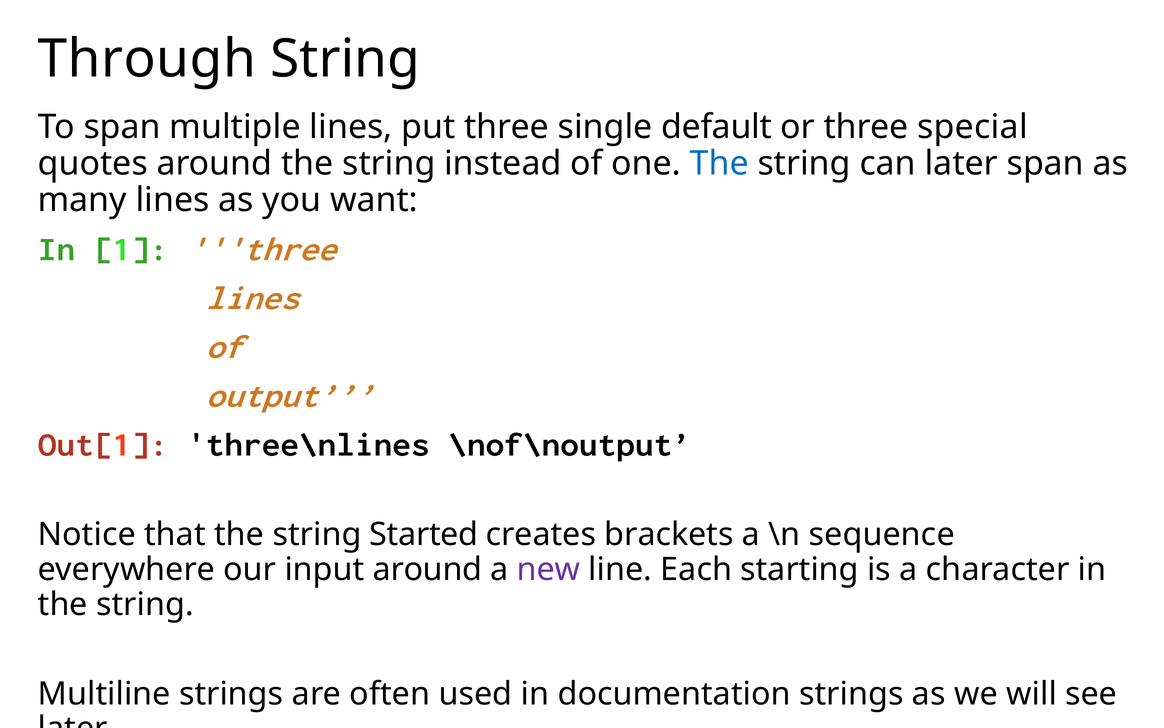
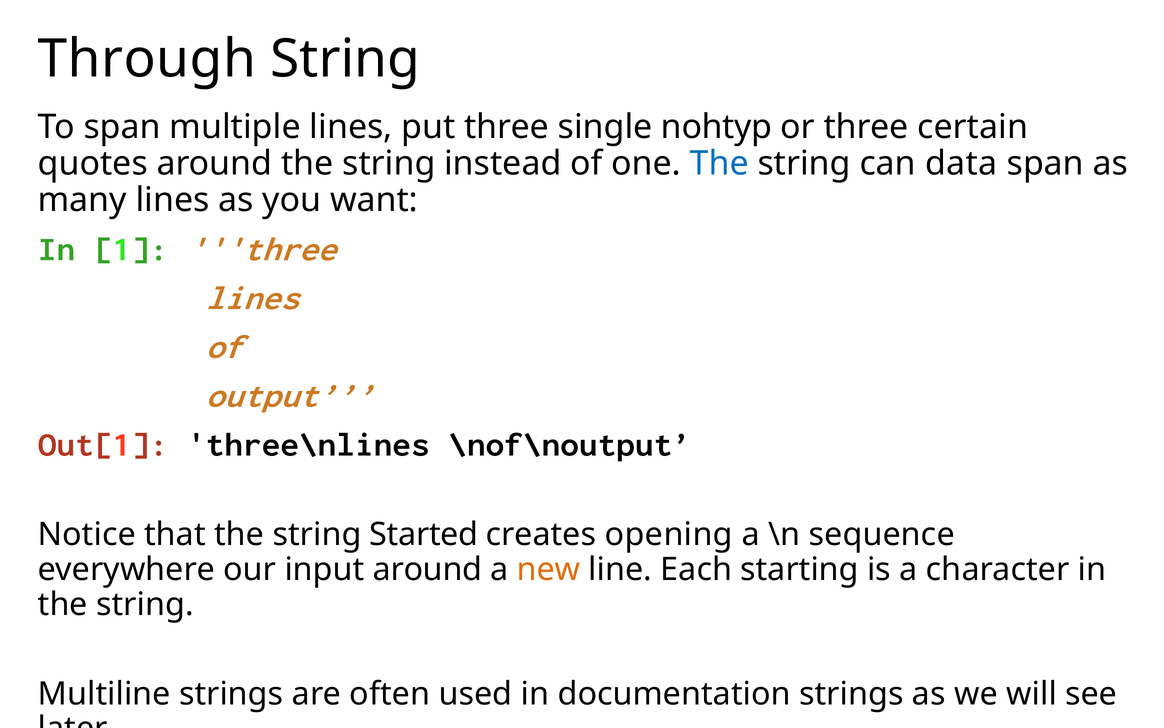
default: default -> nohtyp (717, 127)
special: special -> certain (973, 127)
can later: later -> data (961, 163)
brackets: brackets -> opening (669, 534)
new colour: purple -> orange (548, 569)
